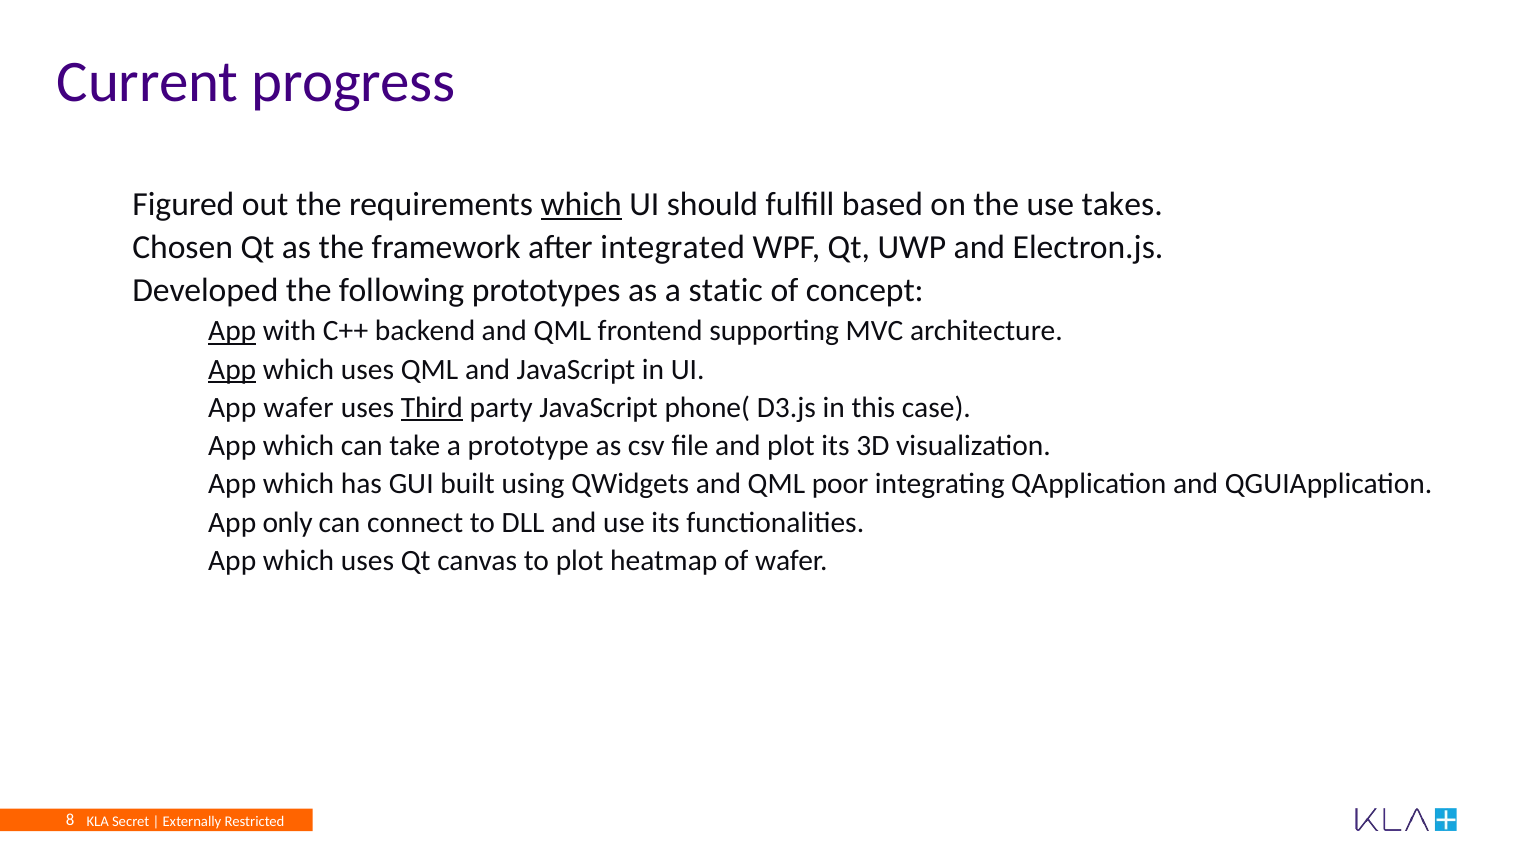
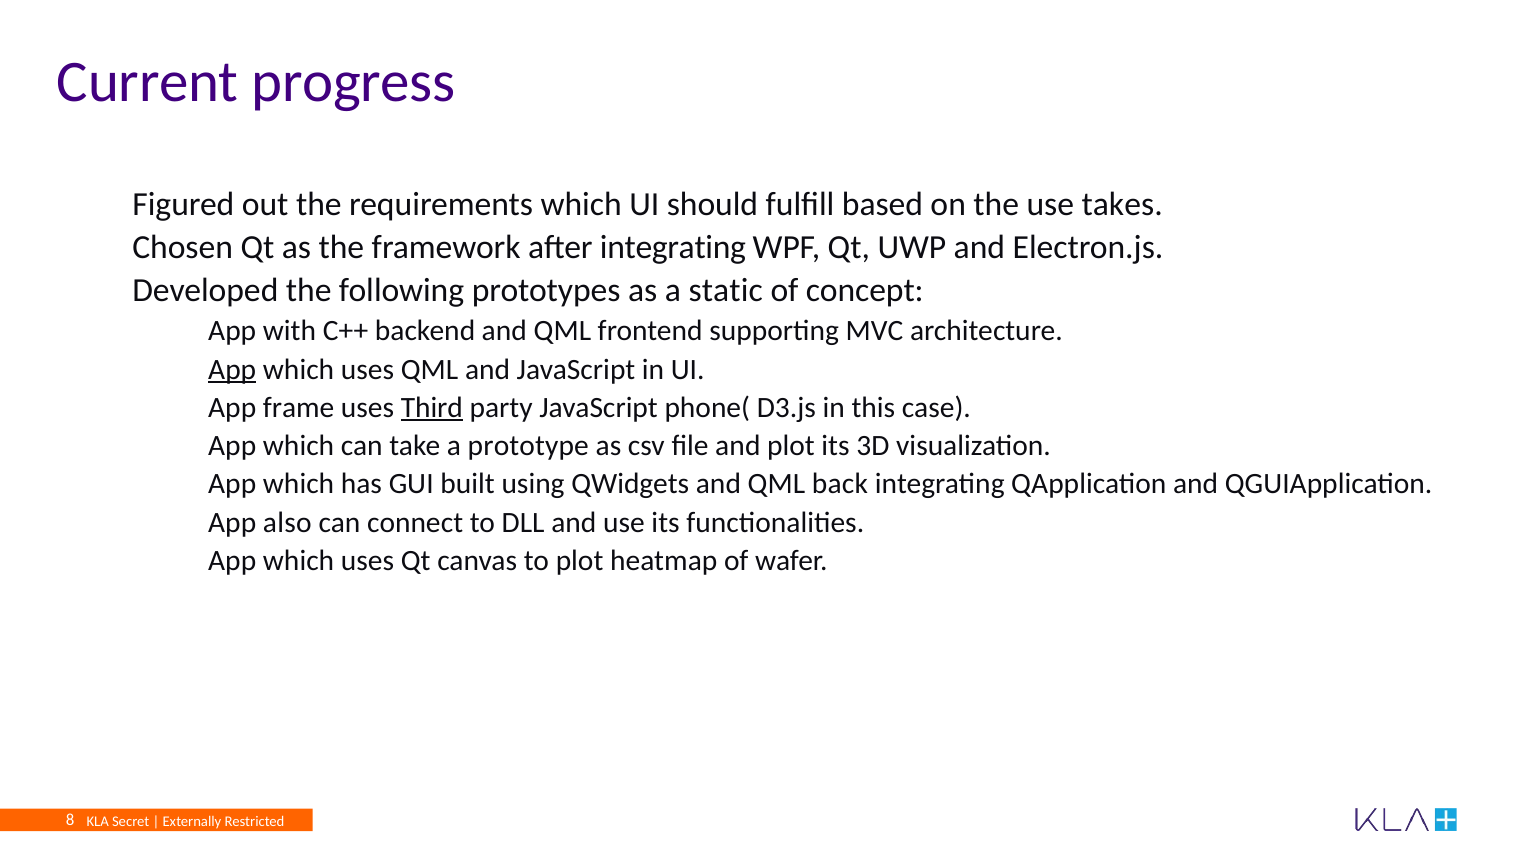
which underline: present -> none (581, 204)
after integrated: integrated -> integrating (673, 247)
App underline: present -> none (232, 331)
App wafer: wafer -> frame (299, 408)
poor: poor -> back (840, 484)
only: only -> also (287, 523)
